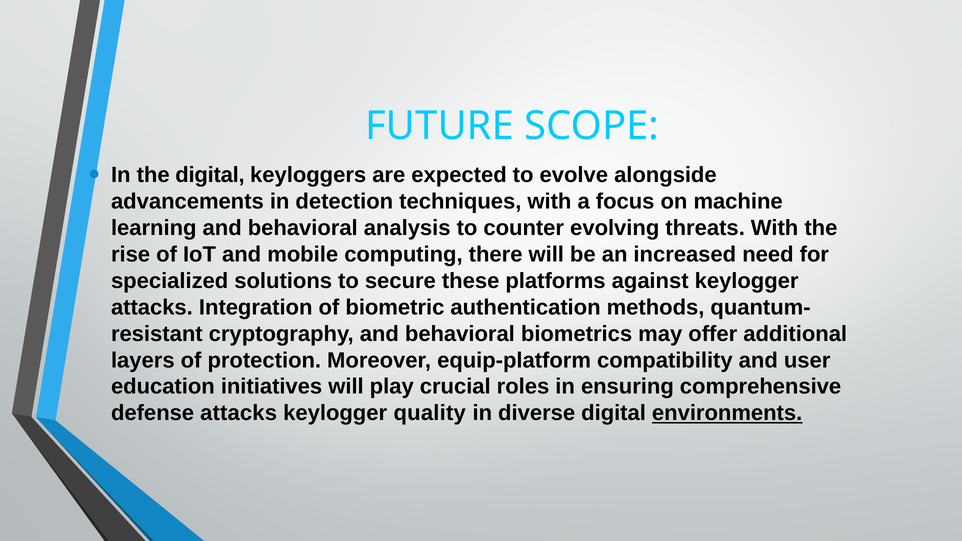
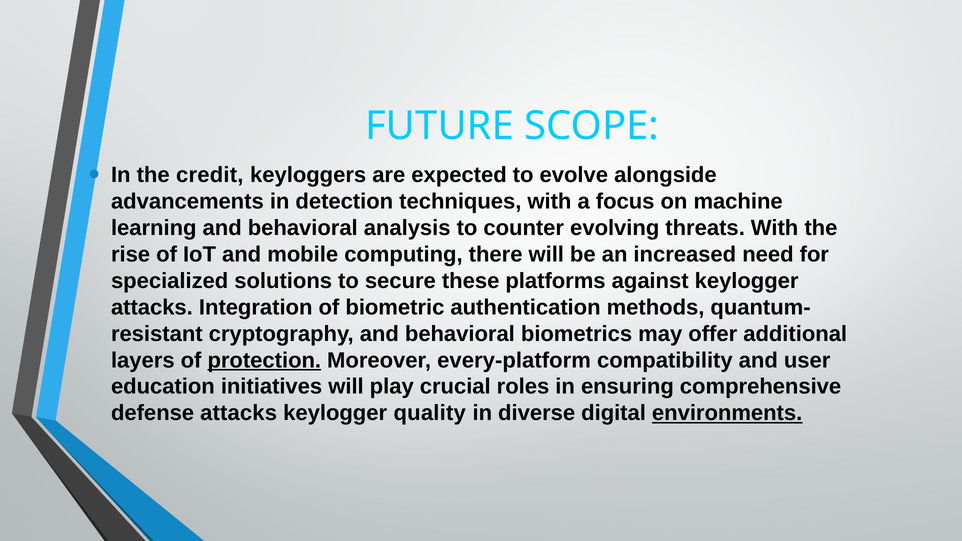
the digital: digital -> credit (210, 175)
protection underline: none -> present (264, 360)
equip-platform: equip-platform -> every-platform (514, 360)
